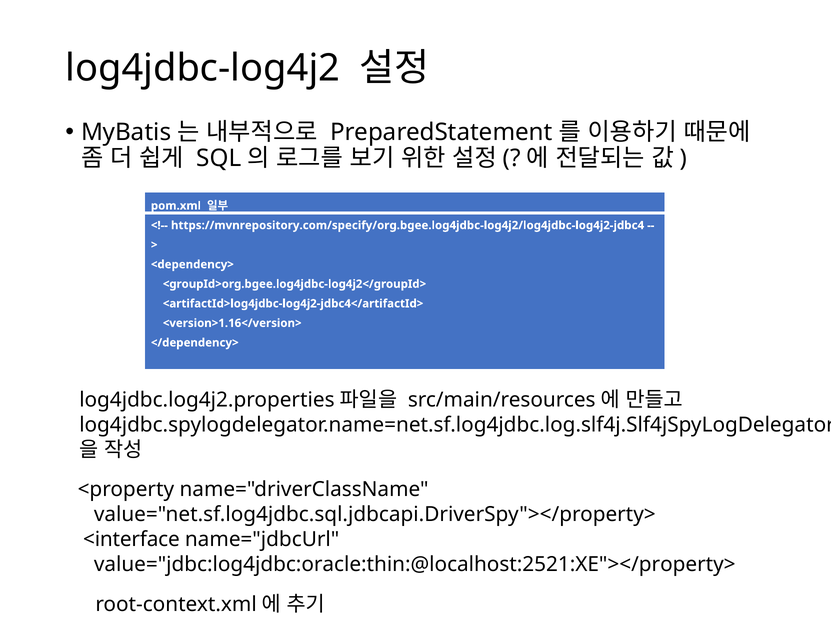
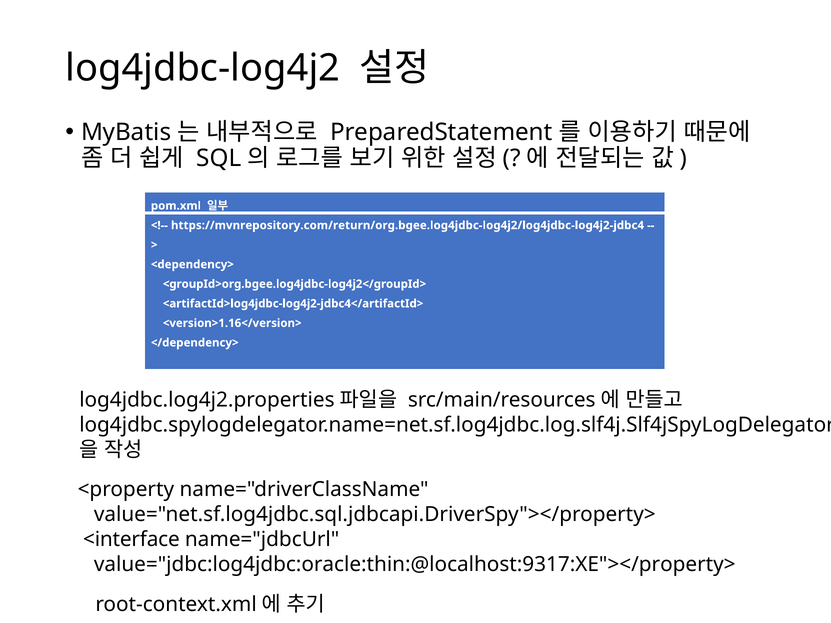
https://mvnrepository.com/specify/org.bgee.log4jdbc-log4j2/log4jdbc-log4j2-jdbc4: https://mvnrepository.com/specify/org.bgee.log4jdbc-log4j2/log4jdbc-log4j2-jdbc4 -> https://mvnrepository.com/return/org.bgee.log4jdbc-log4j2/log4jdbc-log4j2-jdbc4 (408, 225)
value="jdbc:log4jdbc:oracle:thin:@localhost:2521:XE"></property>: value="jdbc:log4jdbc:oracle:thin:@localhost:2521:XE"></property> -> value="jdbc:log4jdbc:oracle:thin:@localhost:9317:XE"></property> (415, 564)
